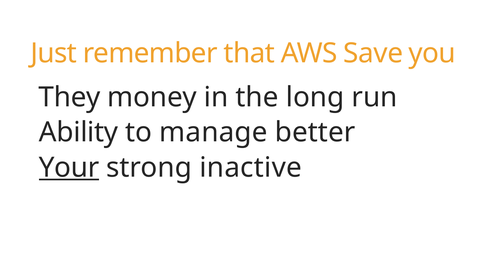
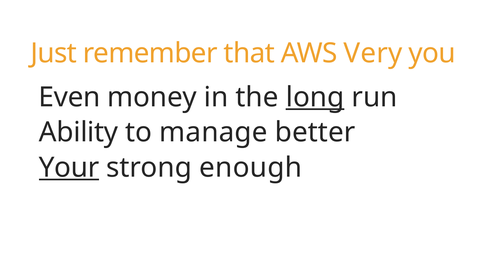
Save: Save -> Very (373, 53)
They: They -> Even (70, 97)
long underline: none -> present (315, 97)
inactive: inactive -> enough (251, 168)
